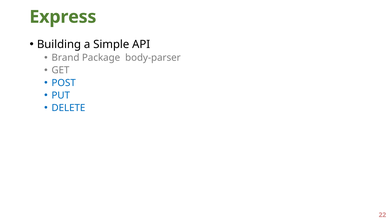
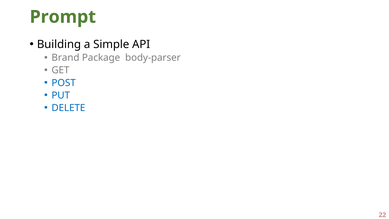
Express: Express -> Prompt (63, 17)
